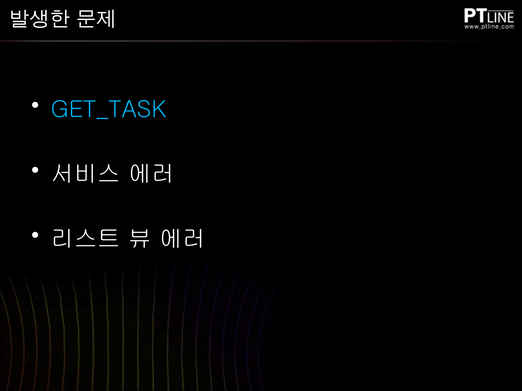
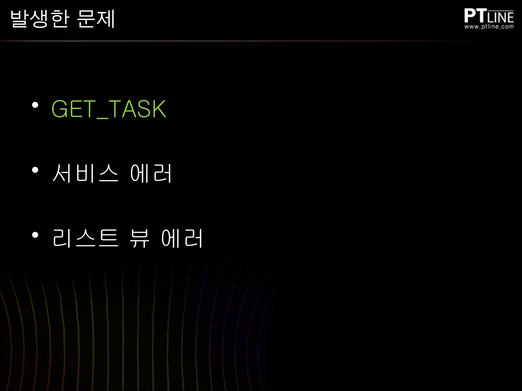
GET_TASK colour: light blue -> light green (109, 110)
